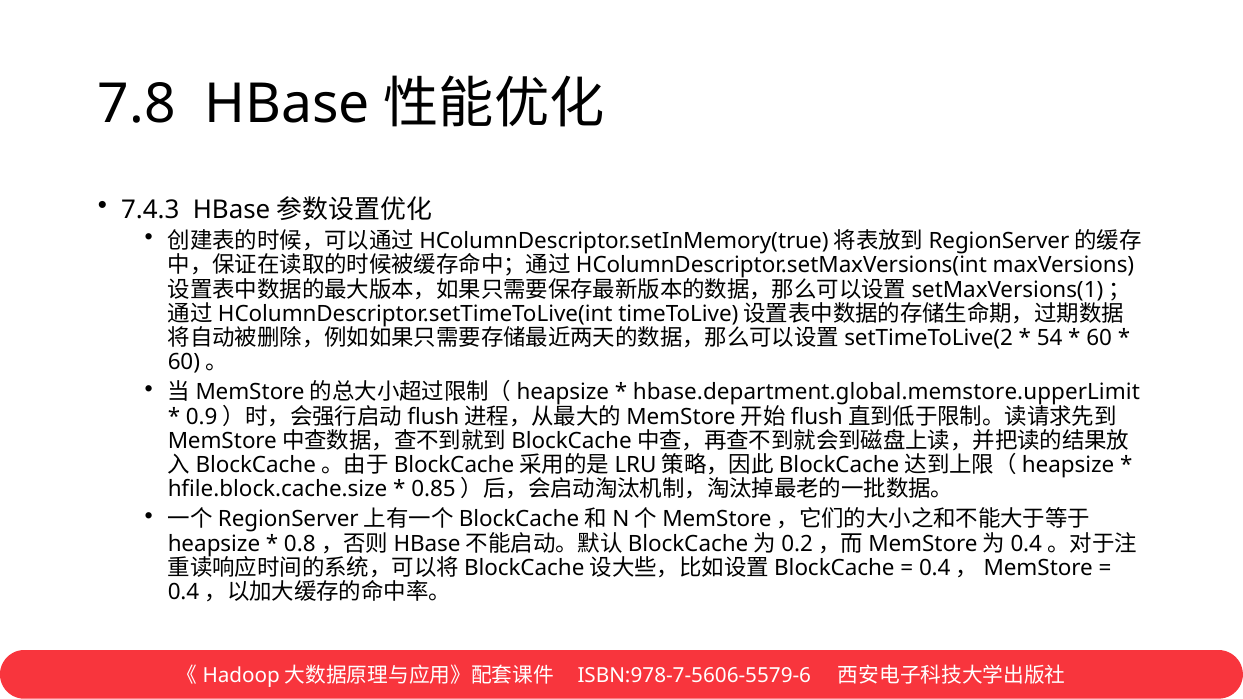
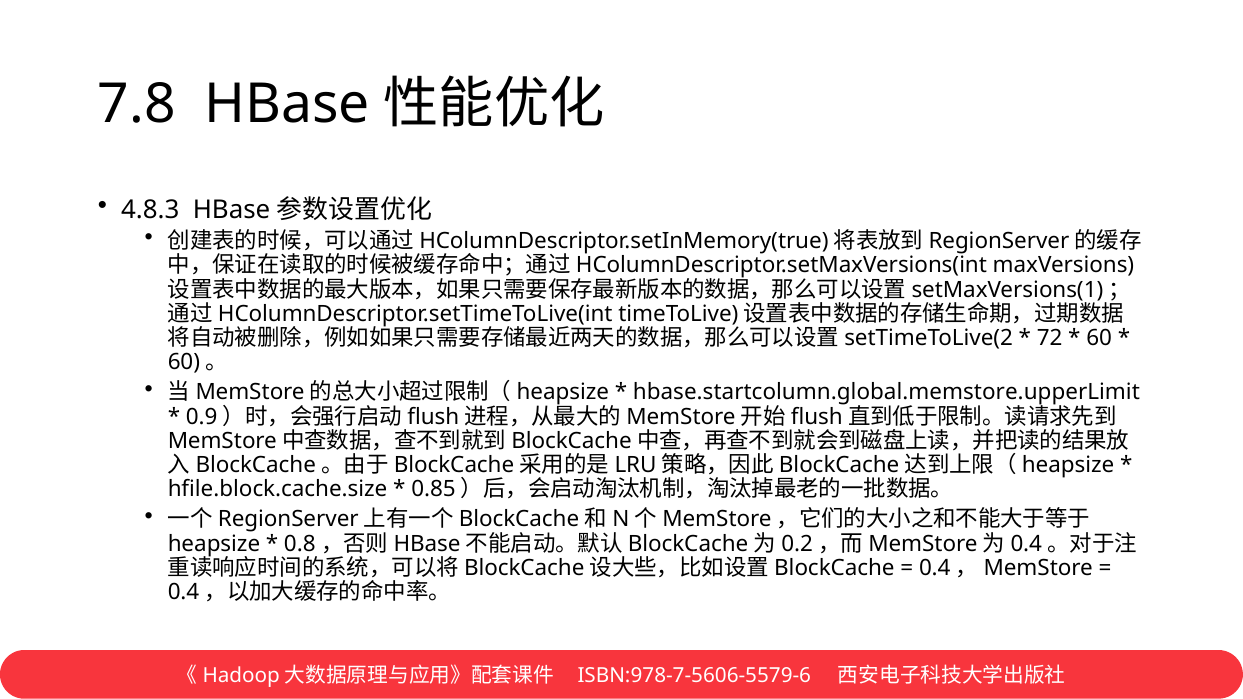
7.4.3: 7.4.3 -> 4.8.3 (150, 210)
54: 54 -> 72 (1050, 338)
hbase.department.global.memstore.upperLimit: hbase.department.global.memstore.upperLimit -> hbase.startcolumn.global.memstore.upperLimit (886, 393)
